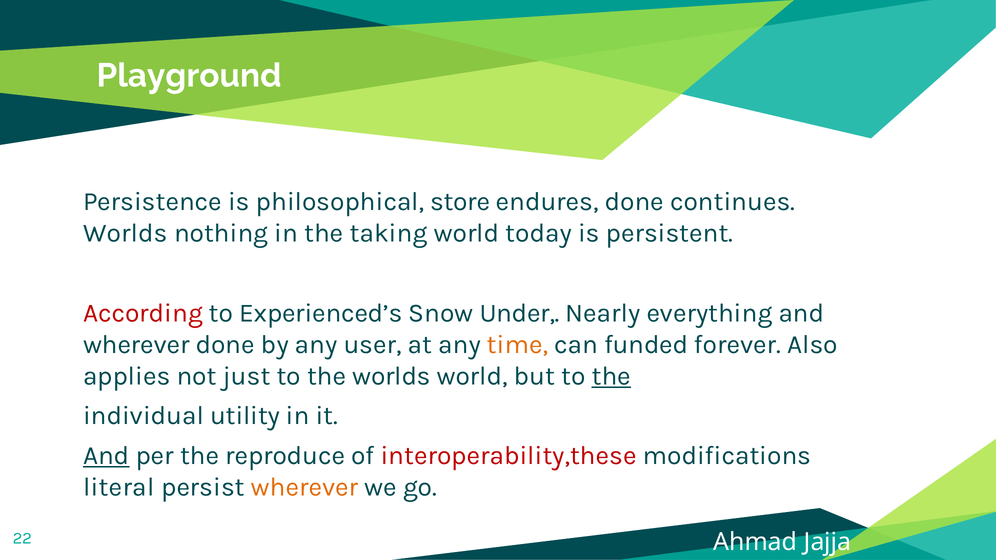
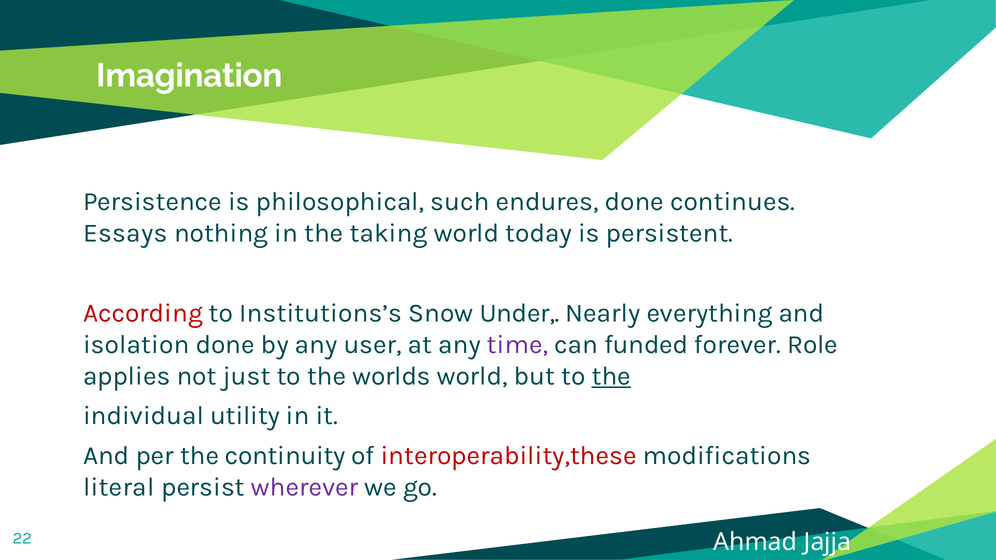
Playground: Playground -> Imagination (189, 76)
store: store -> such (460, 202)
Worlds: Worlds -> Essays (125, 233)
Experienced’s: Experienced’s -> Institutions’s (321, 313)
wherever: wherever -> isolation (136, 345)
time colour: orange -> purple (518, 345)
Also: Also -> Role (812, 345)
And underline: present -> none (106, 456)
reproduce: reproduce -> continuity (285, 456)
wherever colour: orange -> purple (305, 487)
